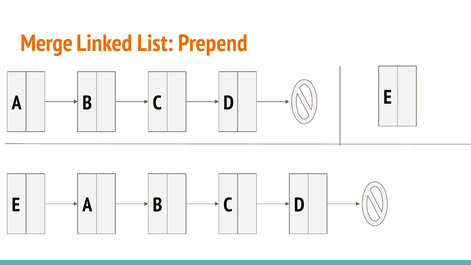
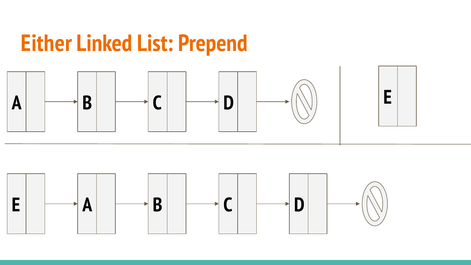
Merge: Merge -> Either (46, 43)
